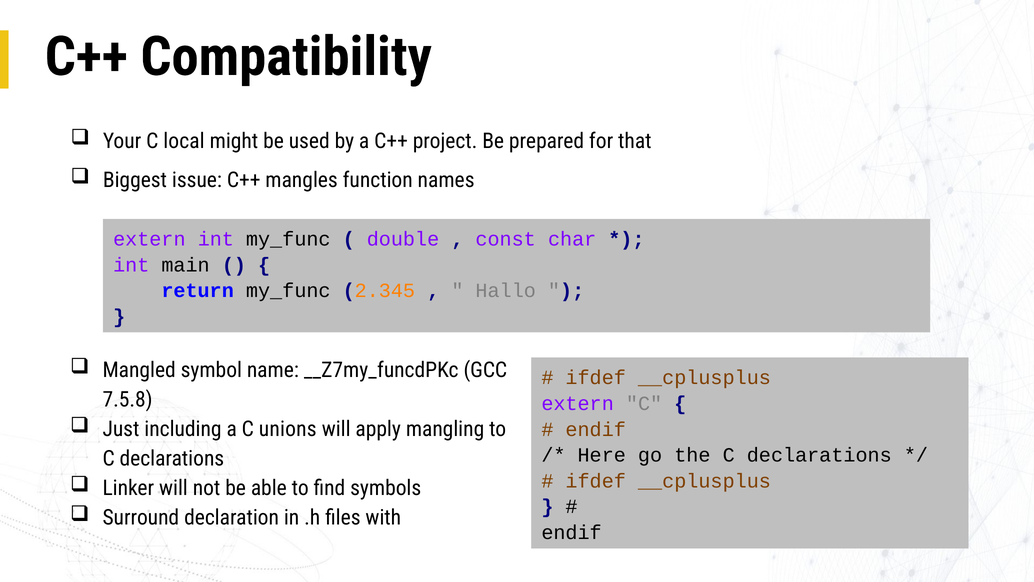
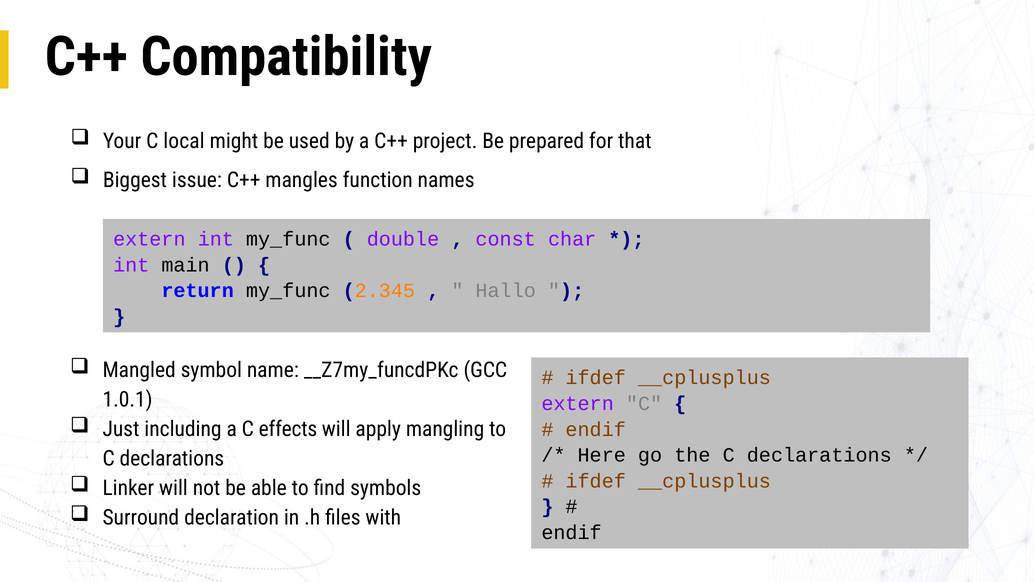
7.5.8: 7.5.8 -> 1.0.1 (128, 399)
unions: unions -> effects (288, 429)
